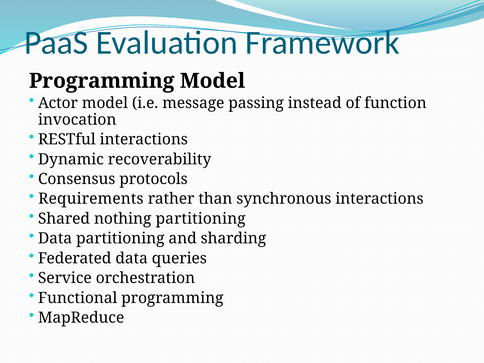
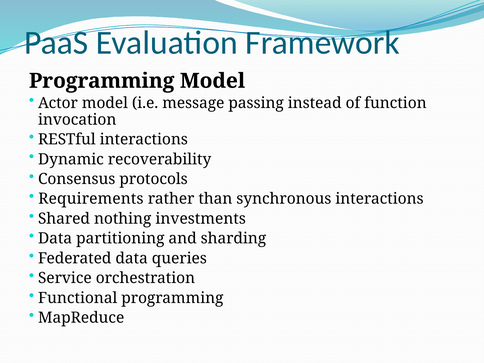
nothing partitioning: partitioning -> investments (201, 219)
